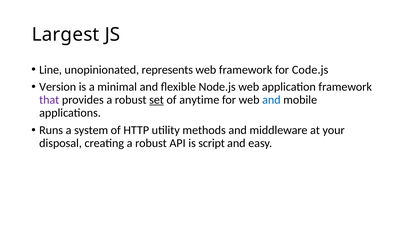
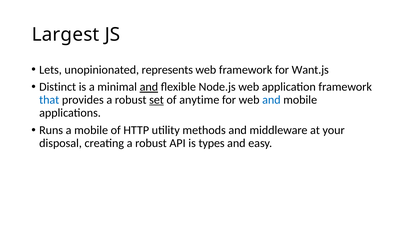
Line: Line -> Lets (51, 70)
Code.js: Code.js -> Want.js (310, 70)
Version: Version -> Distinct (58, 87)
and underline: none -> present (149, 87)
that colour: purple -> blue (49, 100)
a system: system -> mobile (91, 130)
script: script -> types (212, 143)
